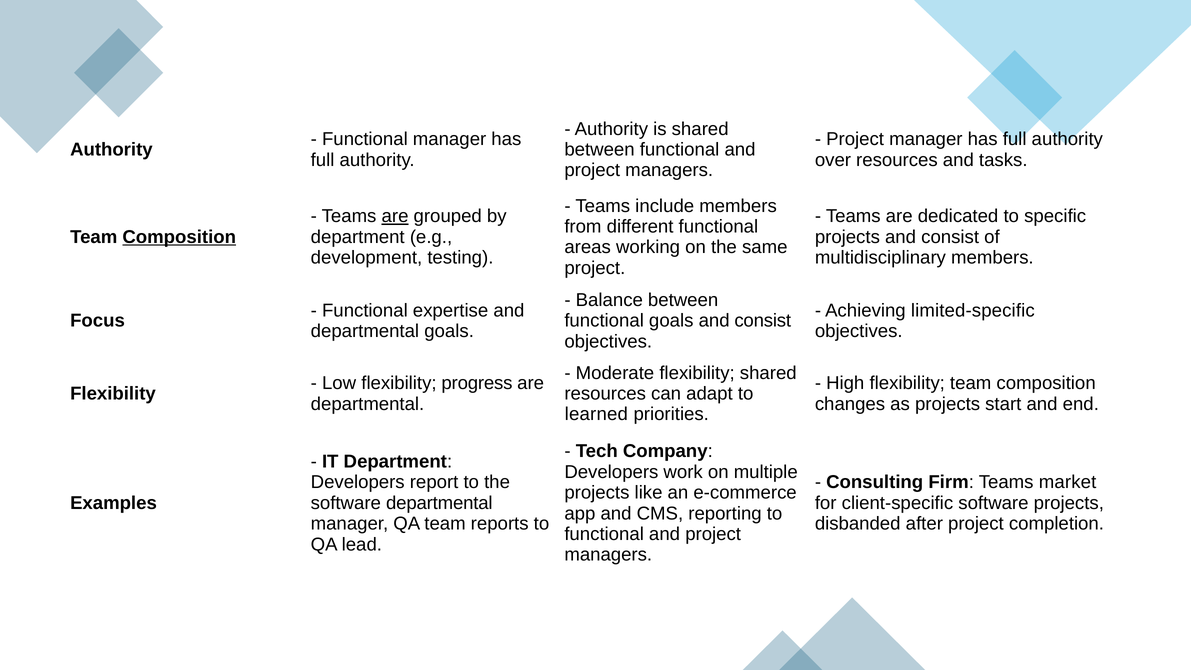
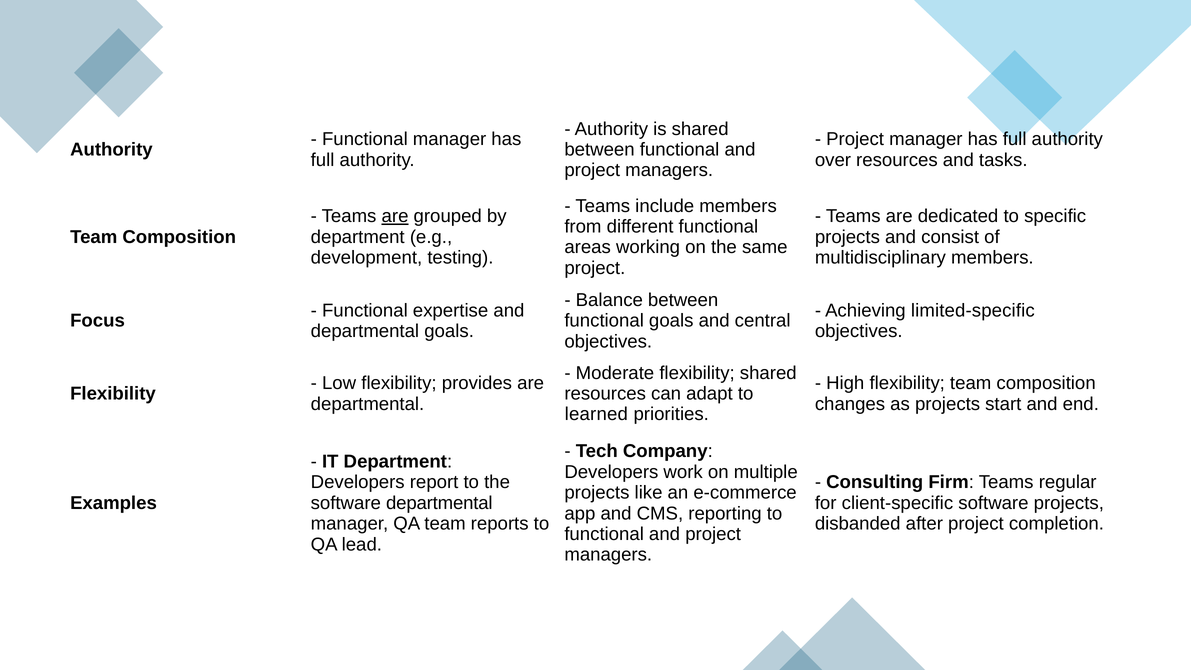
Composition underline: present -> none (179, 237)
goals and consist: consist -> central (763, 321)
progress: progress -> provides (477, 383)
market: market -> regular (1068, 482)
